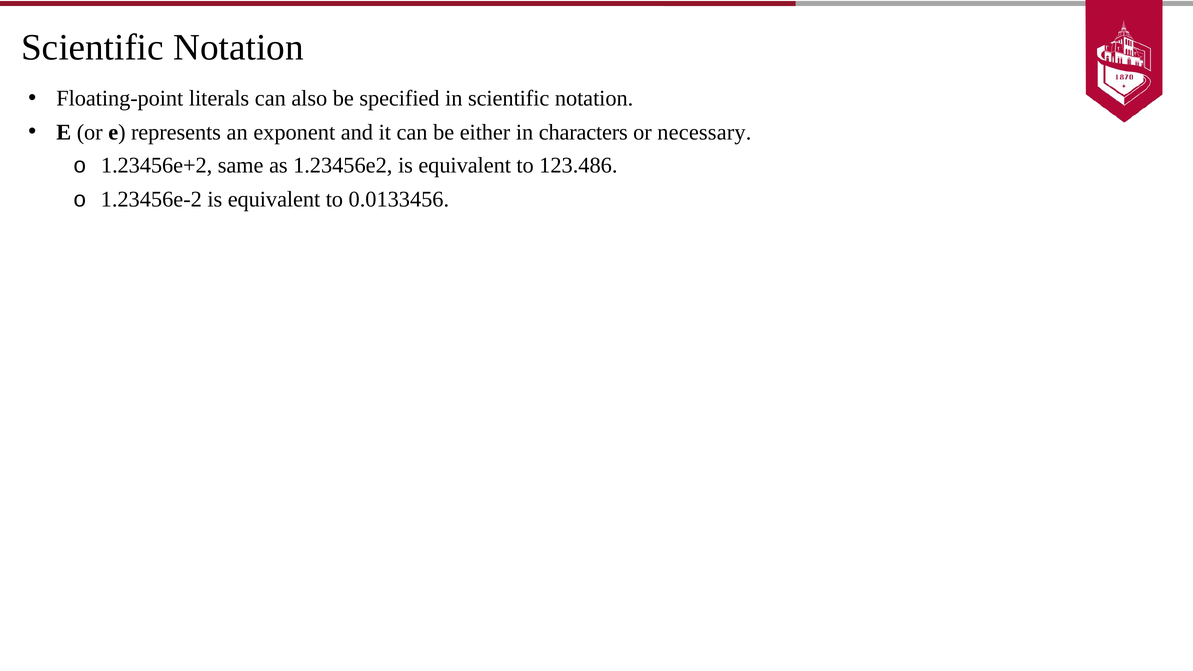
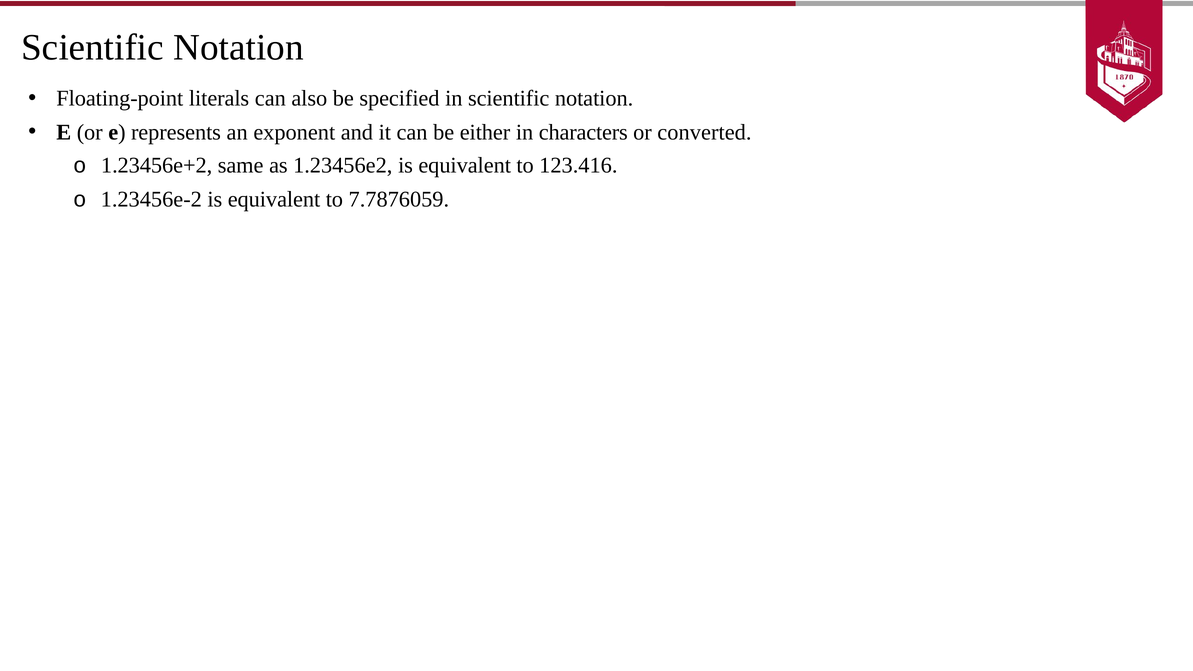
necessary: necessary -> converted (704, 132)
123.486: 123.486 -> 123.416 (578, 166)
0.0133456: 0.0133456 -> 7.7876059 (399, 199)
